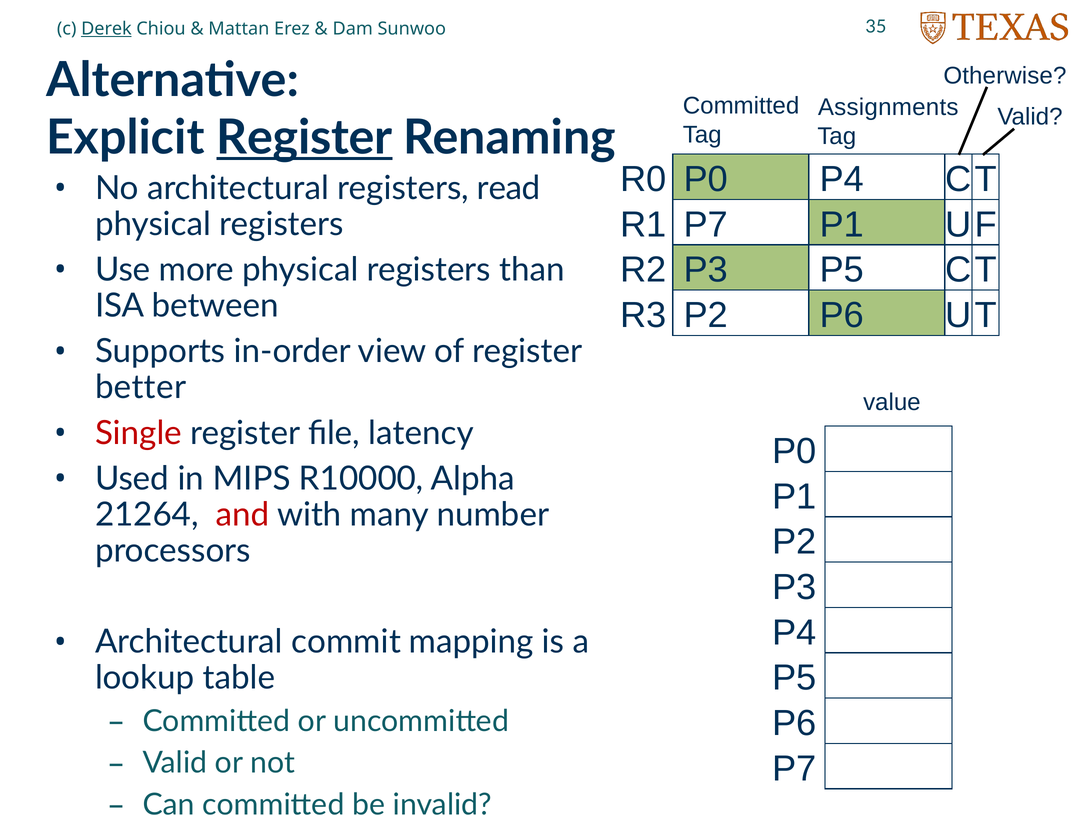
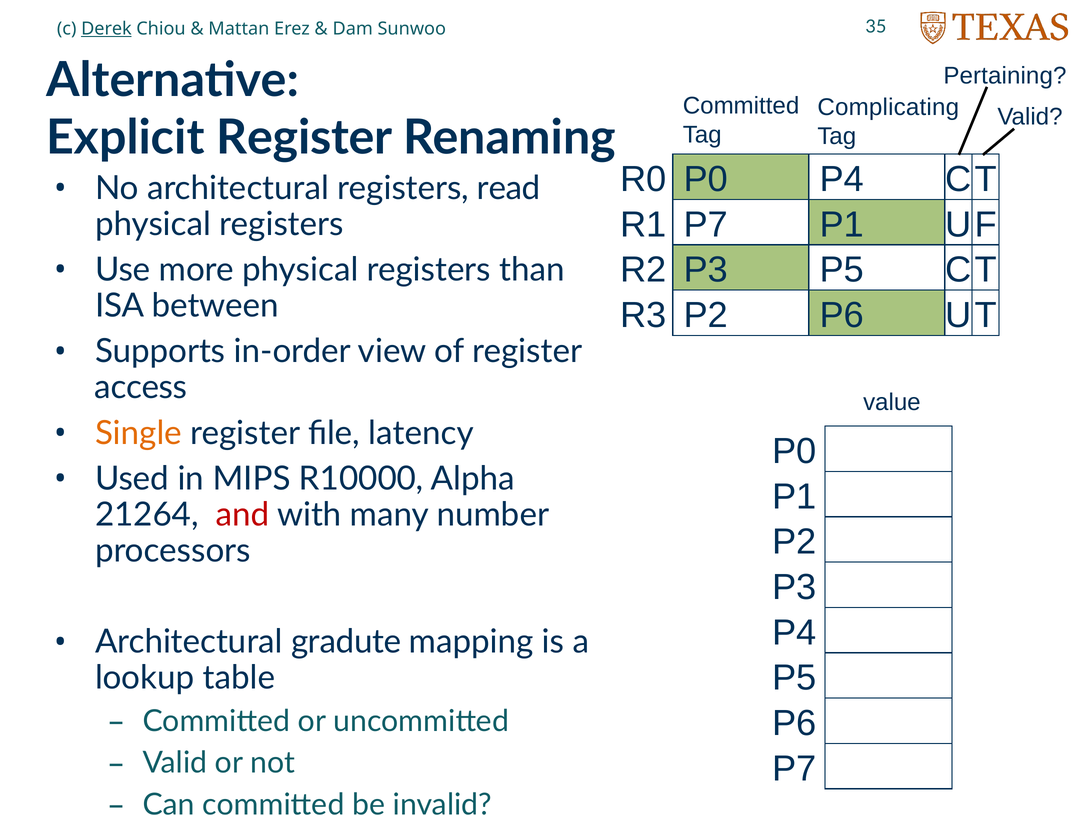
Otherwise: Otherwise -> Pertaining (1005, 76)
Assignments: Assignments -> Complicating (888, 108)
Register underline: present -> none (304, 138)
better: better -> access (141, 387)
Single colour: red -> orange (138, 433)
commit: commit -> gradute (346, 642)
